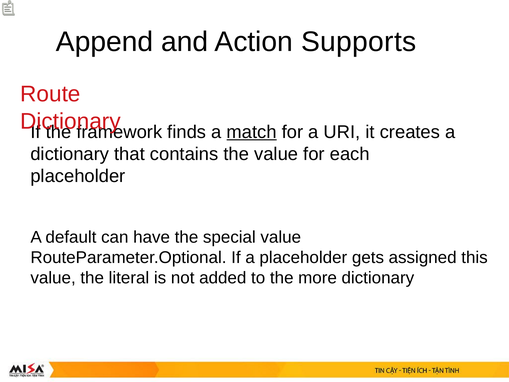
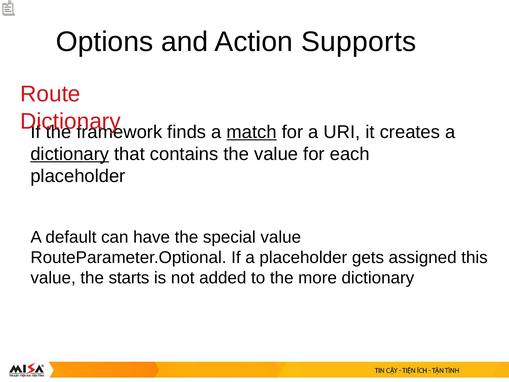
Append: Append -> Options (105, 42)
dictionary underline: none -> present (70, 154)
literal: literal -> starts (129, 278)
